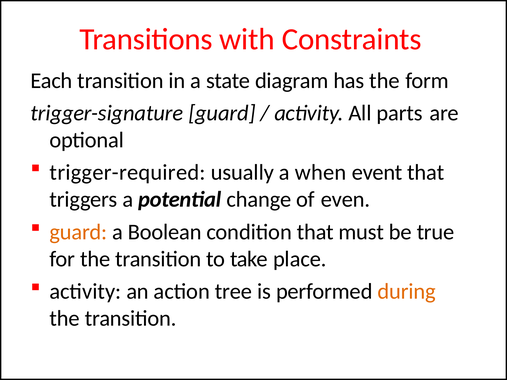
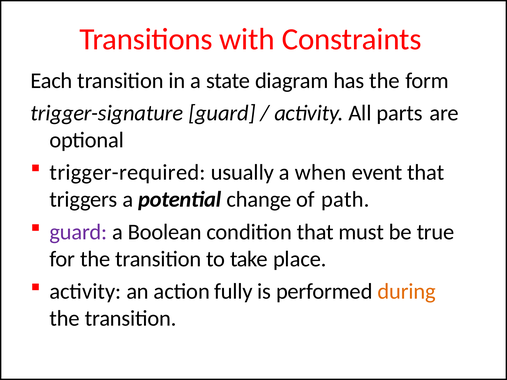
even: even -> path (345, 200)
guard colour: orange -> purple (78, 232)
tree: tree -> fully (233, 292)
